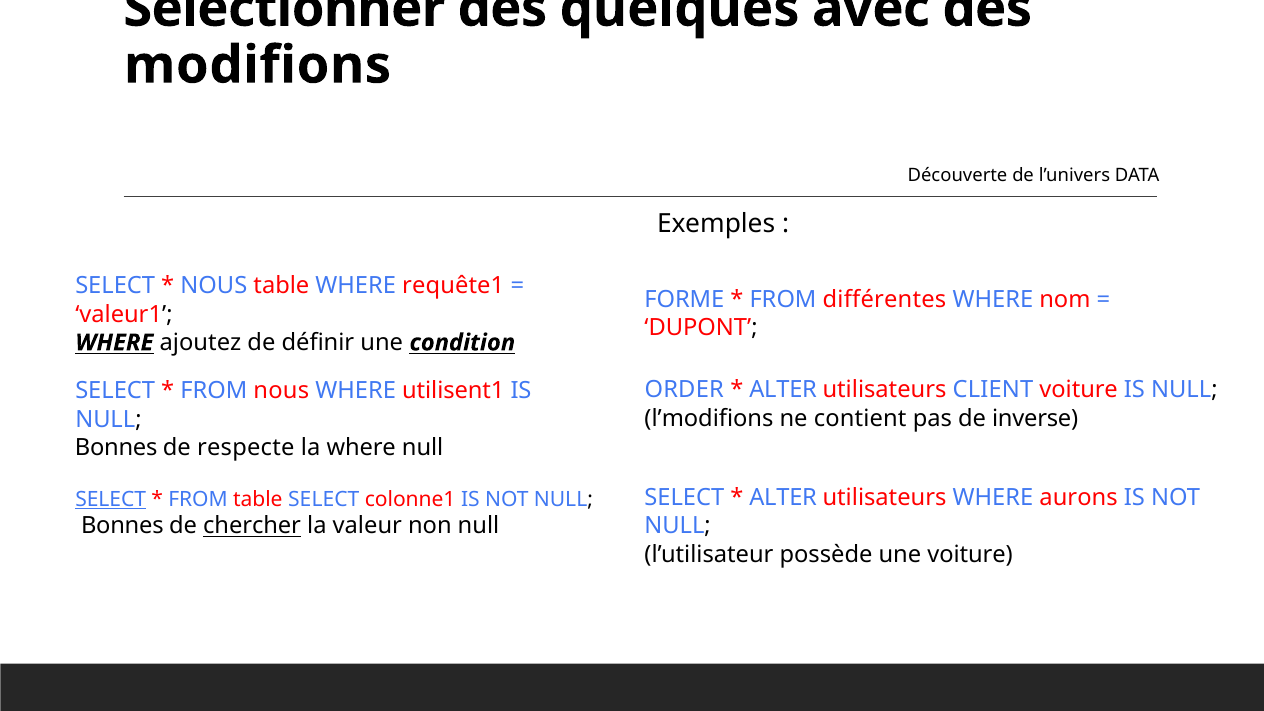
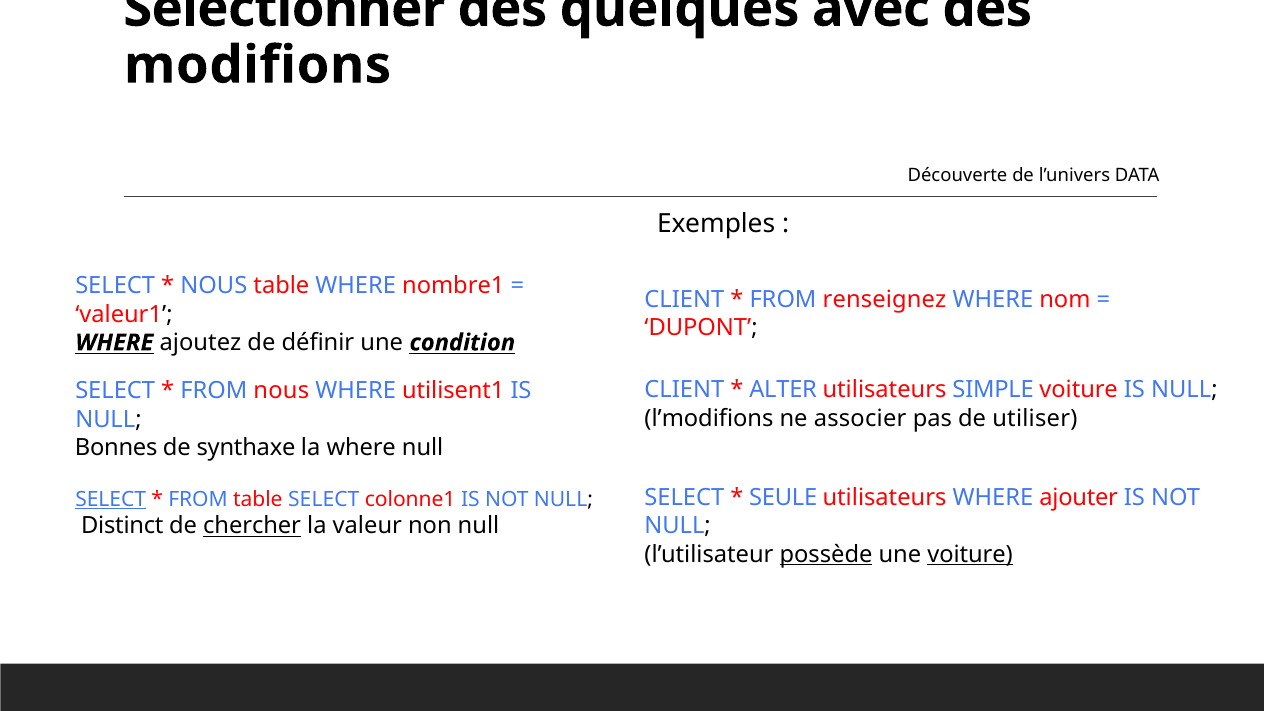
requête1: requête1 -> nombre1 (453, 286)
FORME: FORME -> CLIENT (684, 299)
différentes: différentes -> renseignez (884, 299)
ORDER: ORDER -> CLIENT (684, 390)
CLIENT: CLIENT -> SIMPLE (993, 390)
contient: contient -> associer (860, 418)
inverse: inverse -> utiliser (1035, 418)
respecte: respecte -> synthaxe (246, 448)
ALTER: ALTER -> SEULE (783, 498)
aurons: aurons -> ajouter (1079, 498)
Bonnes: Bonnes -> Distinct (122, 526)
possède underline: none -> present (826, 555)
voiture underline: none -> present (970, 555)
